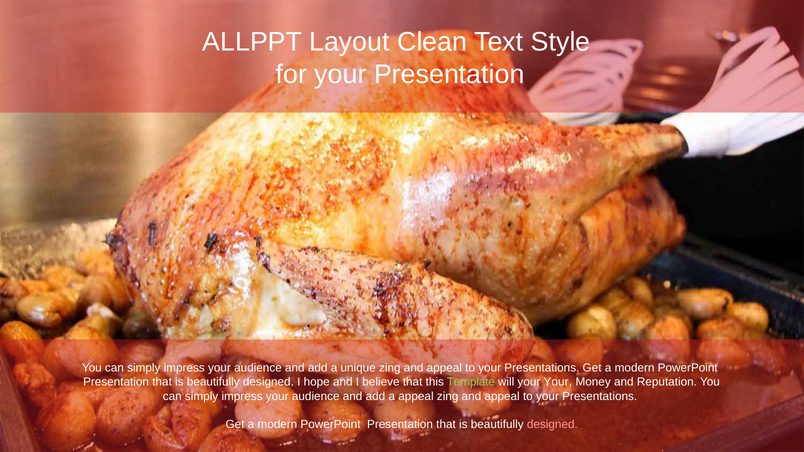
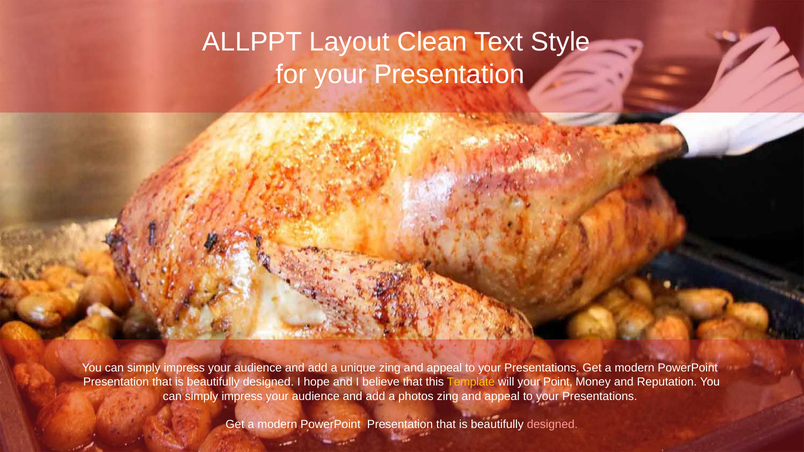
Template colour: light green -> yellow (471, 382)
your Your: Your -> Point (558, 382)
a appeal: appeal -> photos (416, 396)
